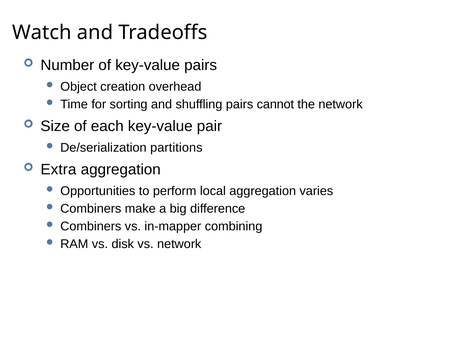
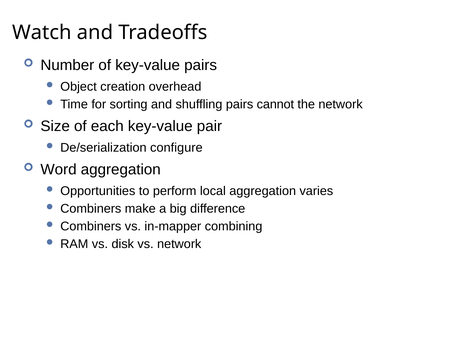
partitions: partitions -> configure (176, 148)
Extra: Extra -> Word (59, 170)
